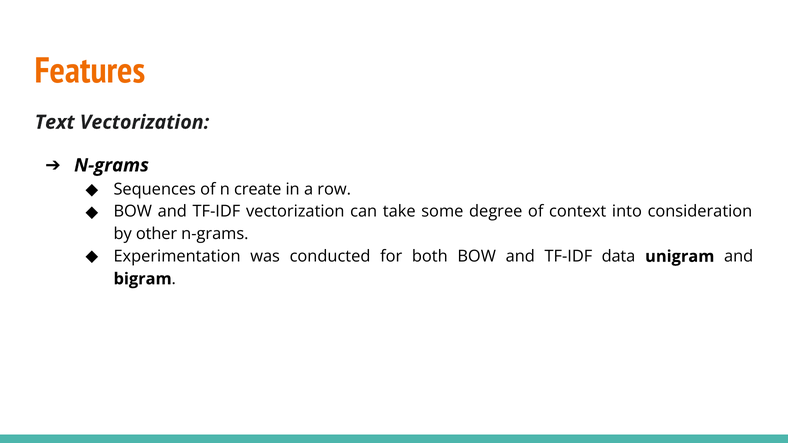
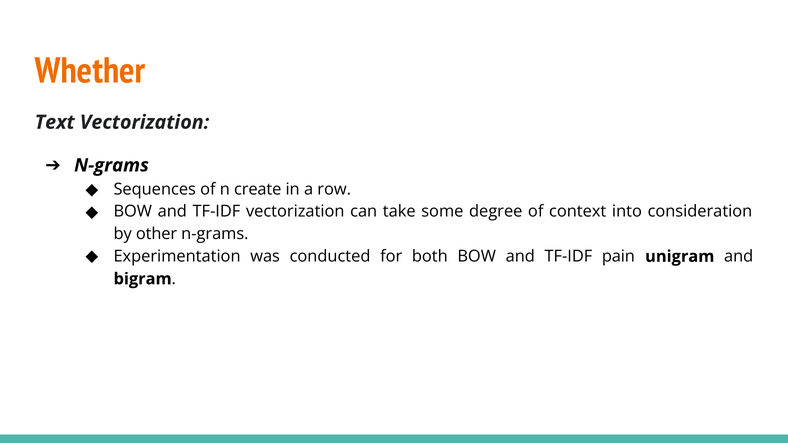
Features: Features -> Whether (90, 71)
data: data -> pain (618, 257)
